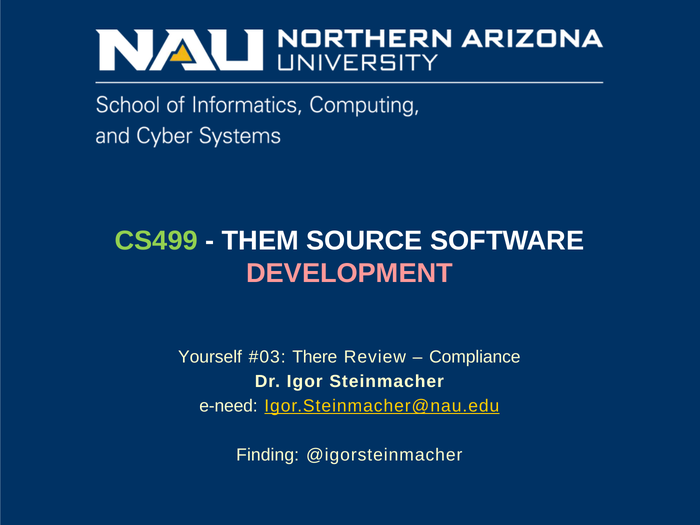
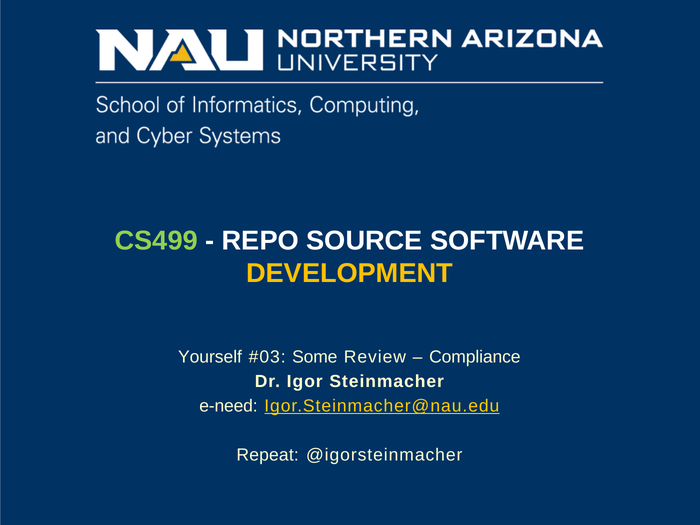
THEM: THEM -> REPO (260, 241)
DEVELOPMENT colour: pink -> yellow (350, 273)
There: There -> Some (315, 357)
Finding: Finding -> Repeat (268, 455)
